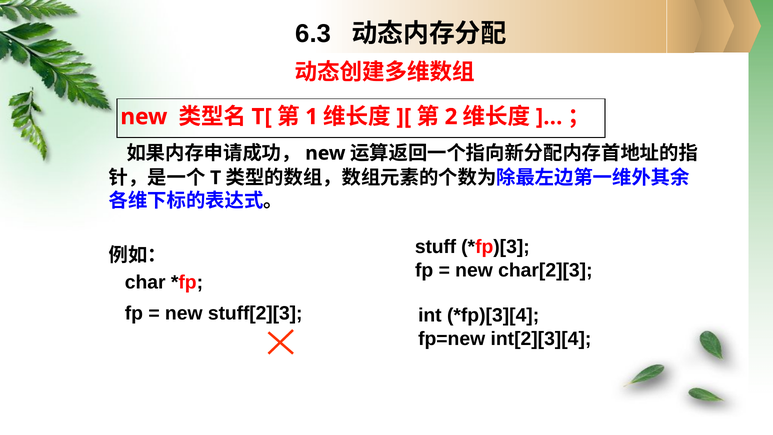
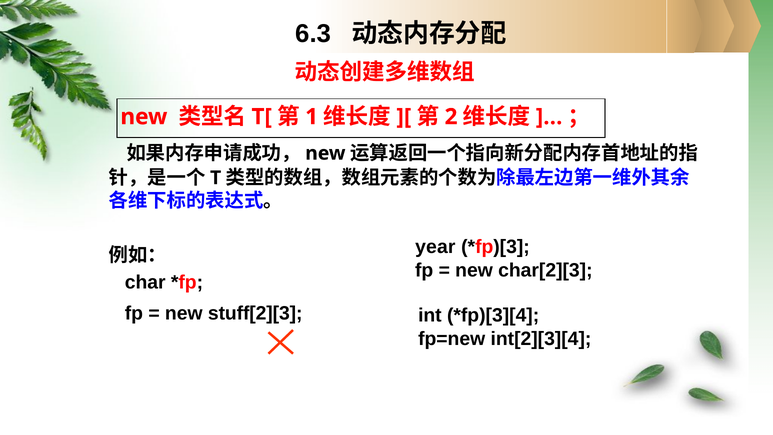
stuff: stuff -> year (435, 247)
